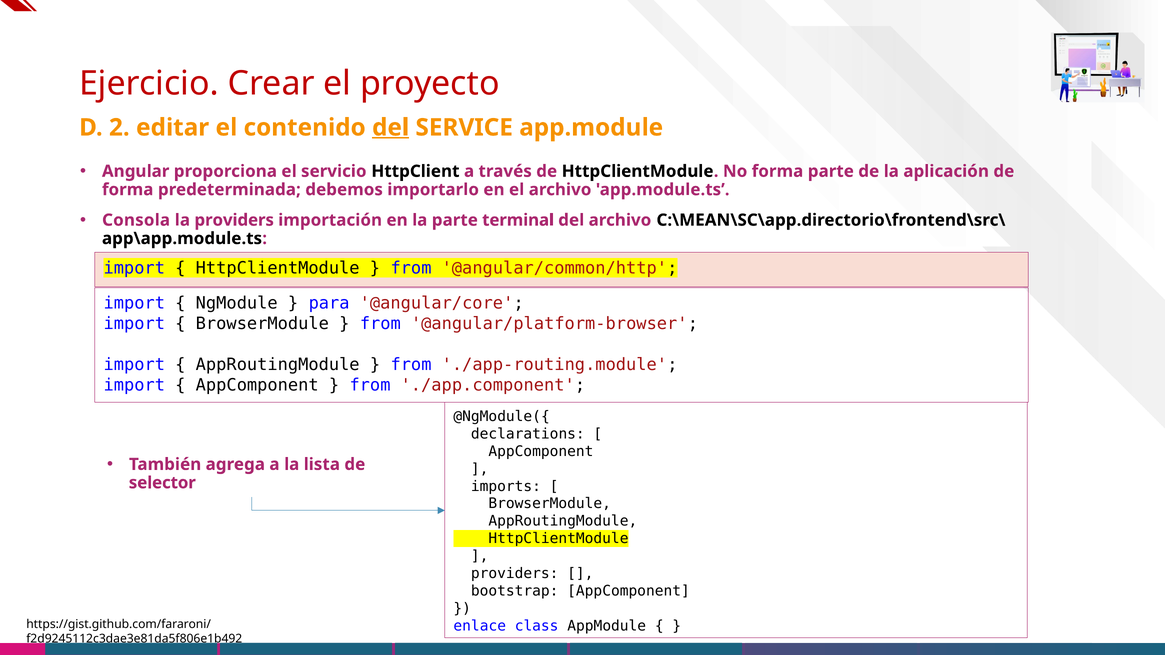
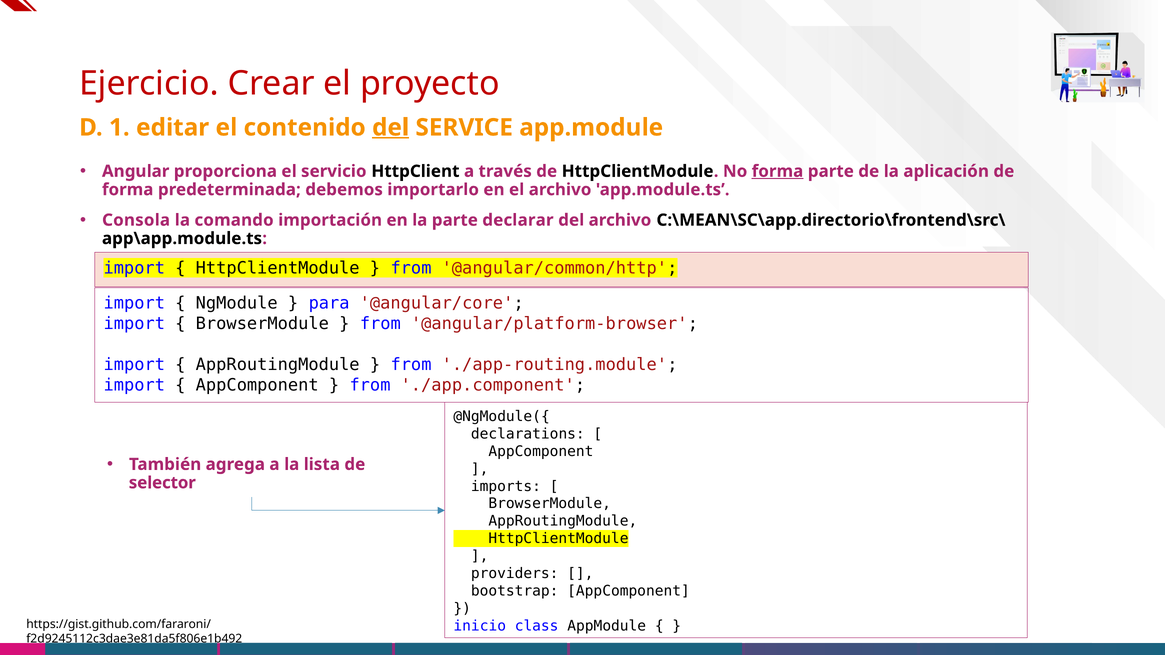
2: 2 -> 1 (119, 128)
forma underline: none -> present (777, 171)
la providers: providers -> comando (234, 220)
terminal: terminal -> declarar (518, 220)
enlace: enlace -> inicio (480, 626)
